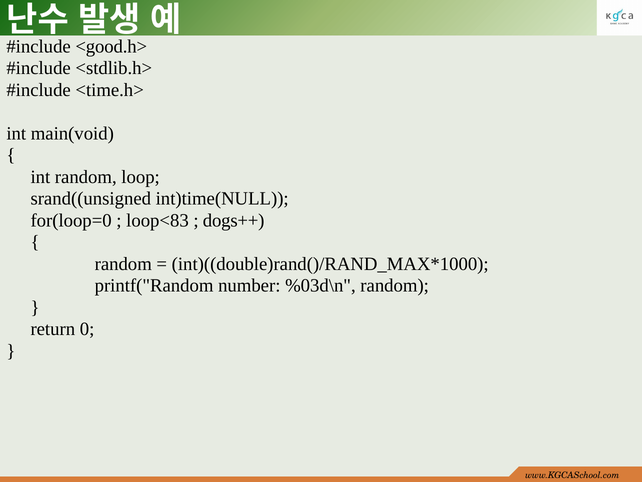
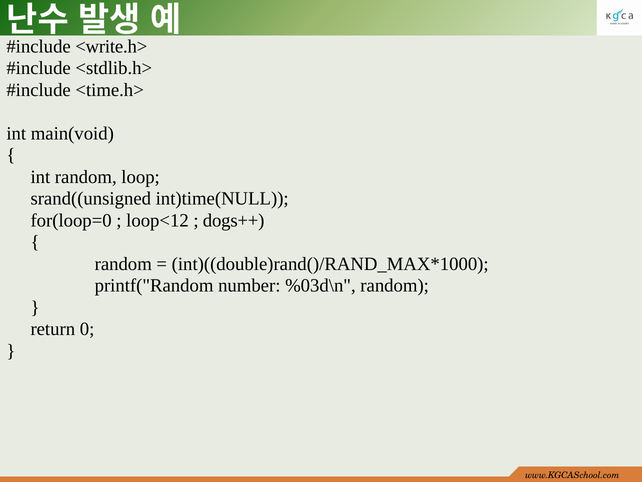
<good.h>: <good.h> -> <write.h> (111, 47)
loop<83: loop<83 -> loop<12 (157, 220)
